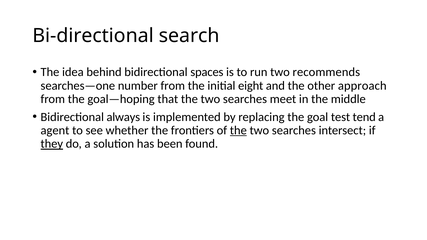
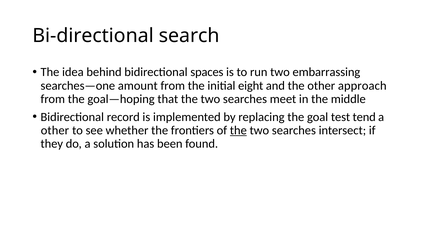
recommends: recommends -> embarrassing (326, 72)
number: number -> amount (138, 86)
always: always -> record (123, 117)
agent: agent -> other (55, 130)
they underline: present -> none (52, 144)
